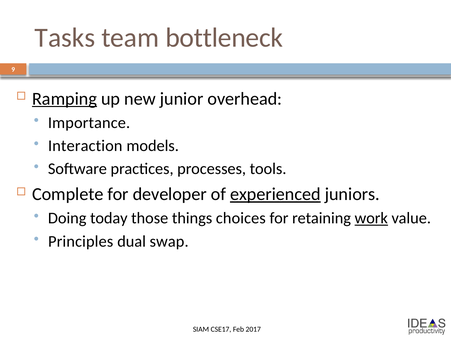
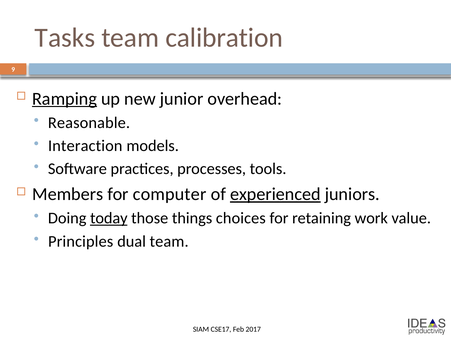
bottleneck: bottleneck -> calibration (224, 38)
Importance: Importance -> Reasonable (89, 122)
Complete: Complete -> Members (68, 194)
developer: developer -> computer (170, 194)
today underline: none -> present (109, 218)
work underline: present -> none (371, 218)
dual swap: swap -> team (169, 241)
